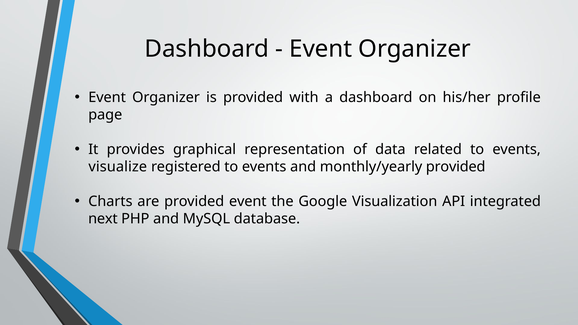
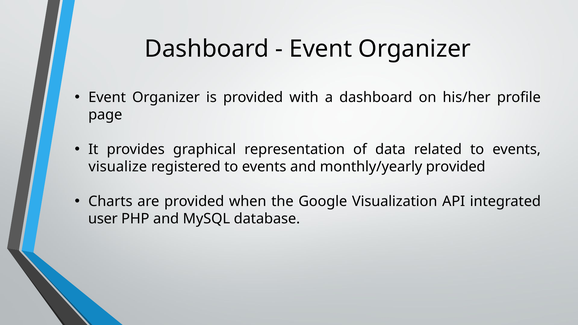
provided event: event -> when (248, 202)
next: next -> user (103, 219)
